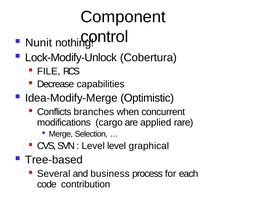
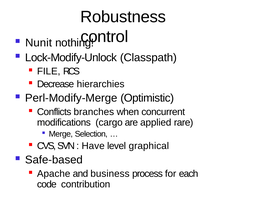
Component: Component -> Robustness (123, 17)
Cobertura: Cobertura -> Classpath (148, 58)
capabilities: capabilities -> hierarchies (101, 84)
Idea-Modify-Merge: Idea-Modify-Merge -> Perl-Modify-Merge (71, 98)
Level: Level -> Have (93, 146)
Tree-based: Tree-based -> Safe-based (54, 160)
Several: Several -> Apache (54, 174)
